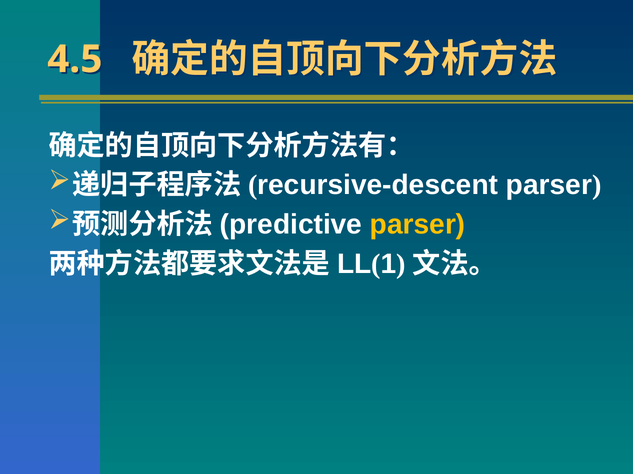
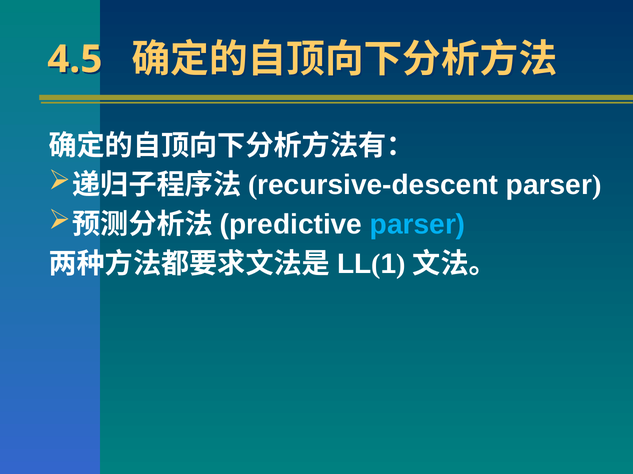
parser colour: yellow -> light blue (418, 225)
